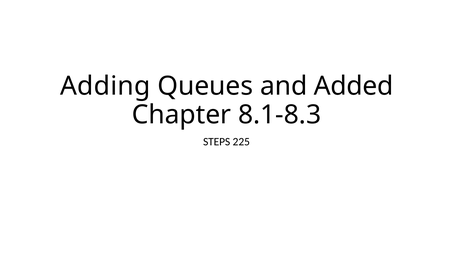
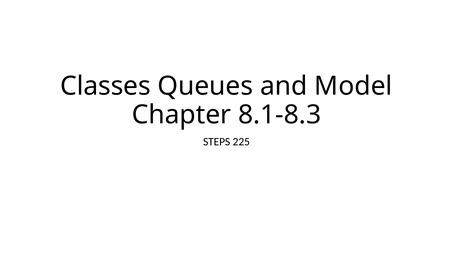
Adding: Adding -> Classes (105, 86)
Added: Added -> Model (353, 86)
